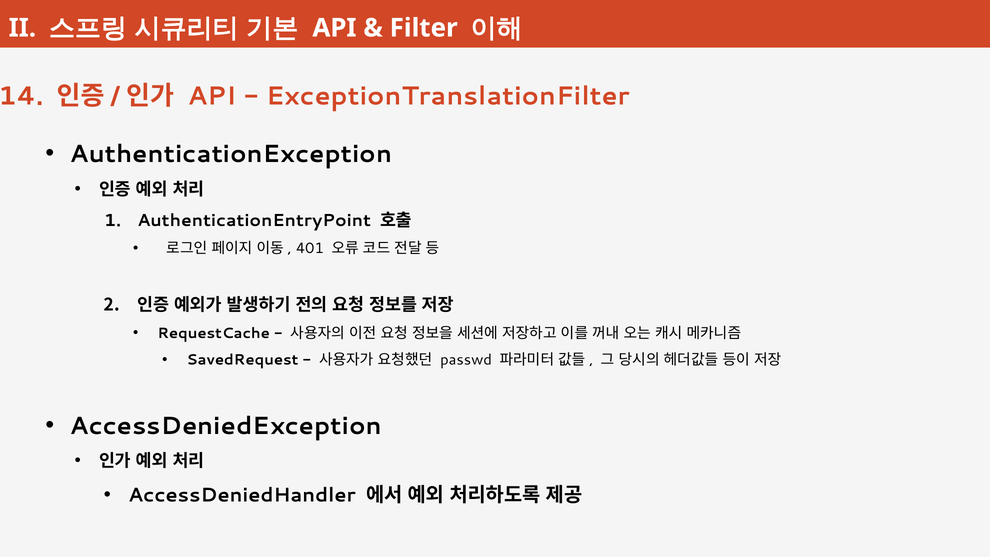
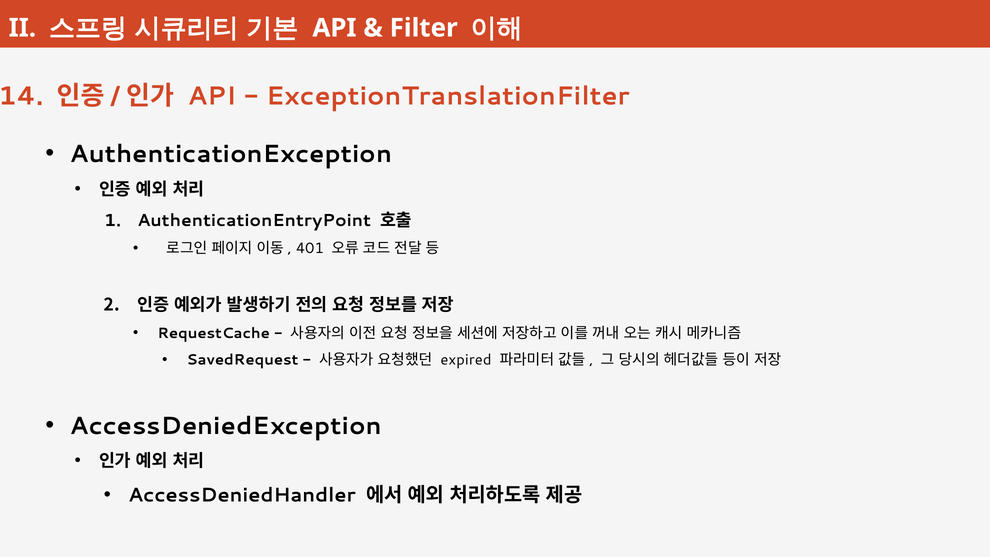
passwd: passwd -> expired (466, 360)
